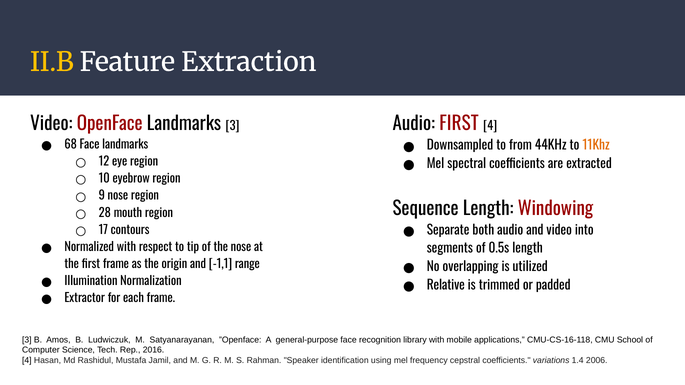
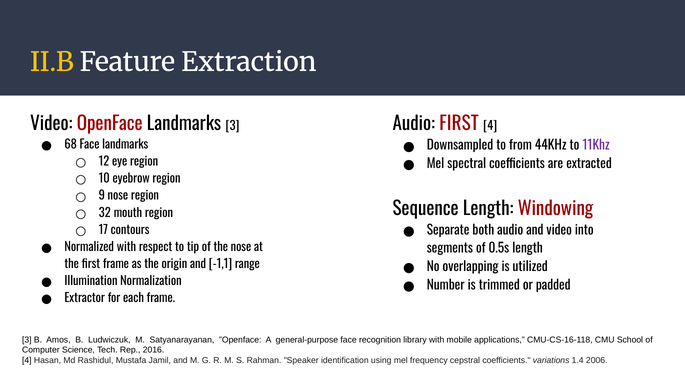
11Khz colour: orange -> purple (596, 146)
28: 28 -> 32 (105, 213)
Relative: Relative -> Number (446, 285)
